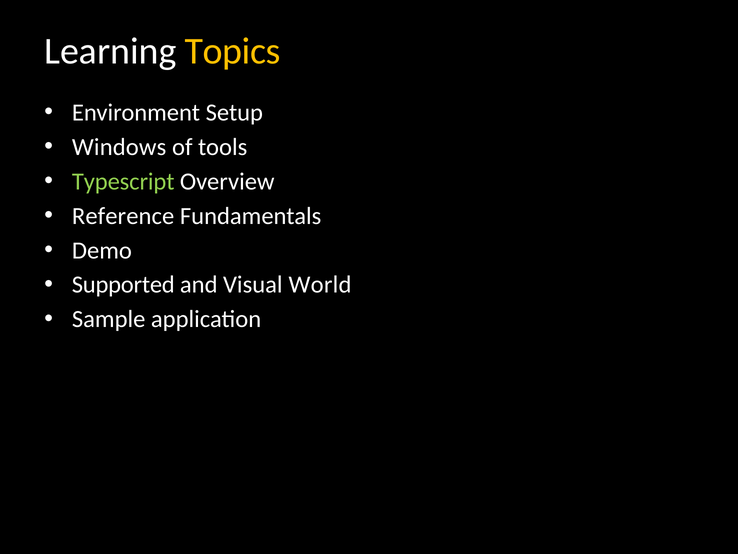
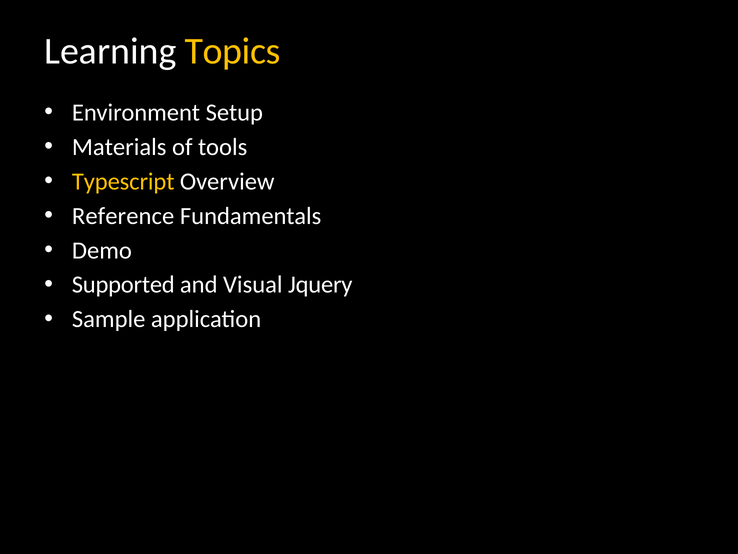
Windows: Windows -> Materials (119, 147)
Typescript colour: light green -> yellow (123, 181)
World: World -> Jquery (320, 285)
